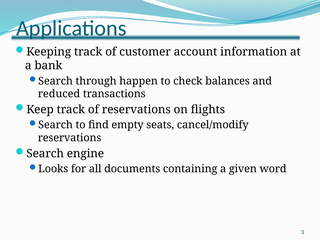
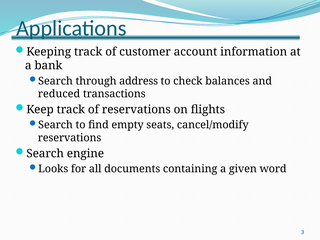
happen: happen -> address (139, 81)
